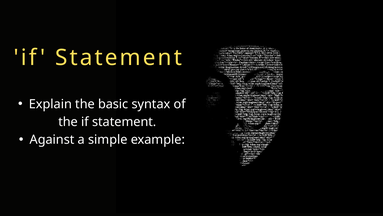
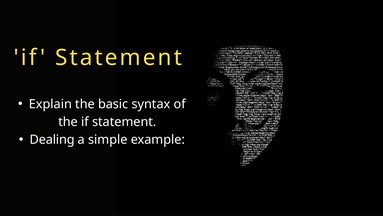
Against: Against -> Dealing (52, 139)
